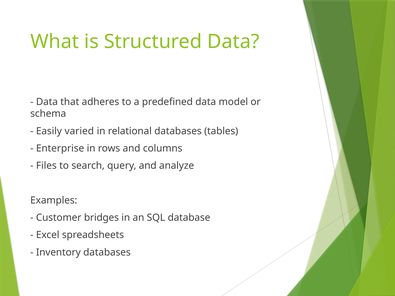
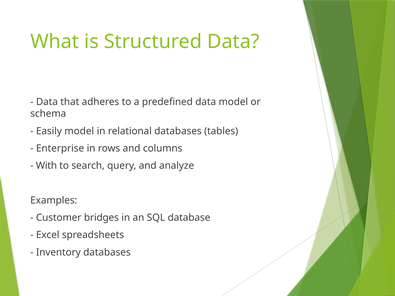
Easily varied: varied -> model (79, 131)
Files: Files -> With (46, 166)
